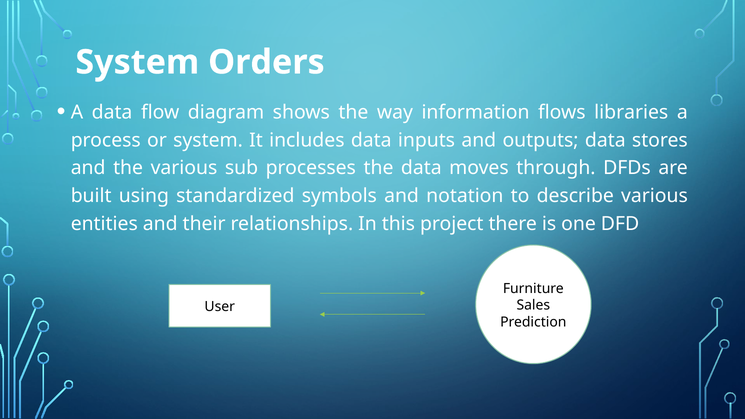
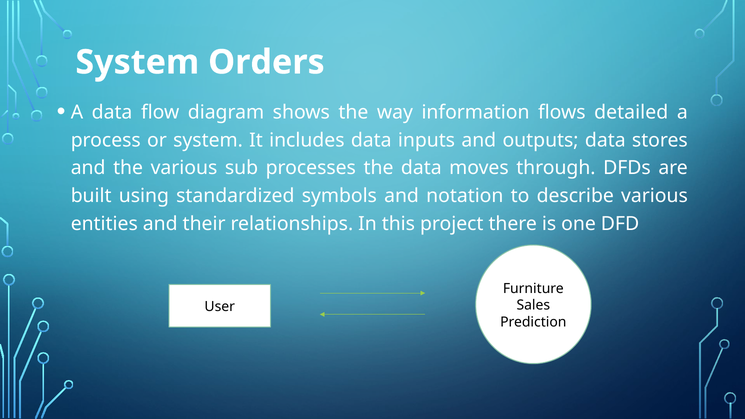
libraries: libraries -> detailed (631, 112)
